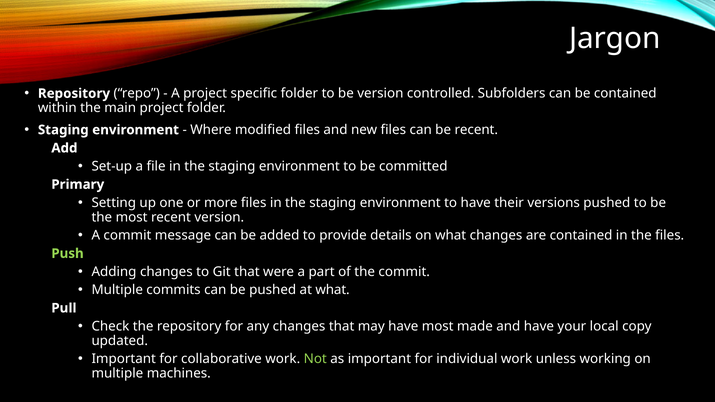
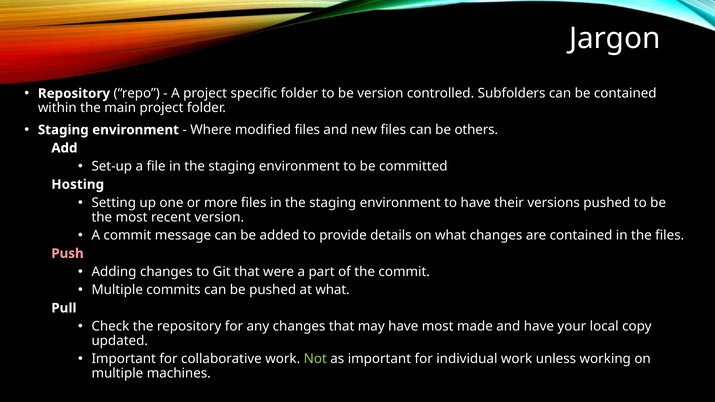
be recent: recent -> others (476, 130)
Primary: Primary -> Hosting (78, 185)
Push colour: light green -> pink (68, 254)
